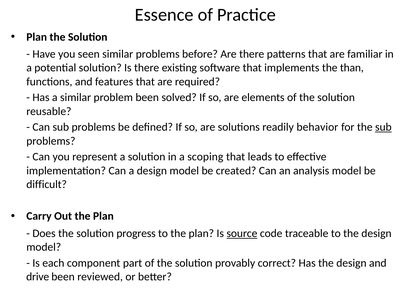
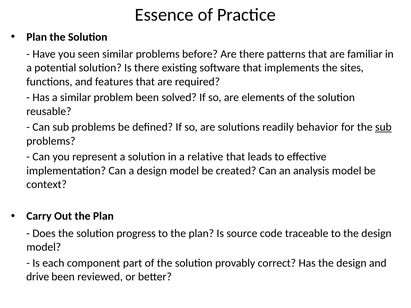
than: than -> sites (352, 68)
scoping: scoping -> relative (205, 157)
difficult: difficult -> context (47, 184)
source underline: present -> none (242, 234)
